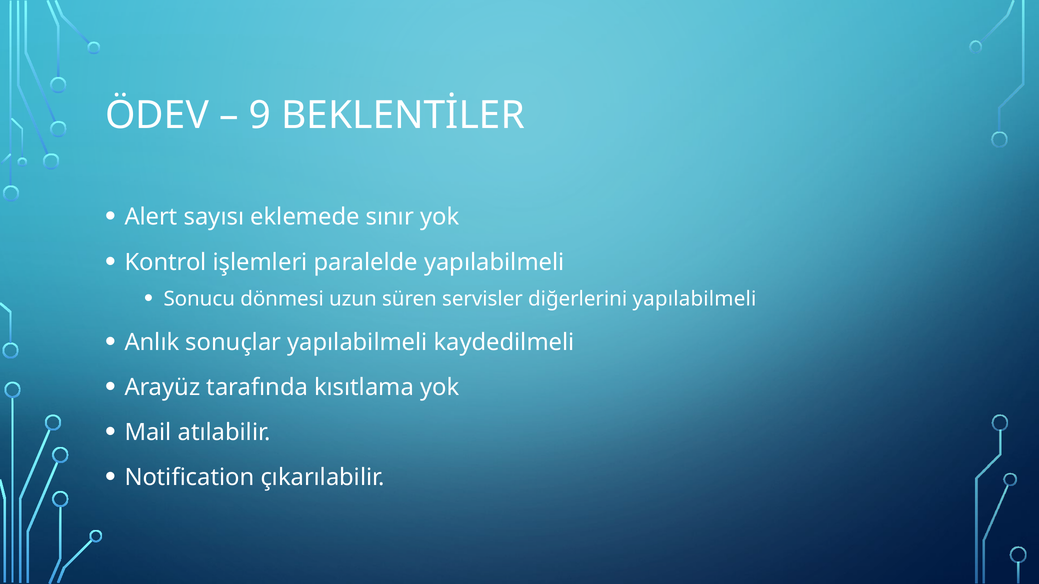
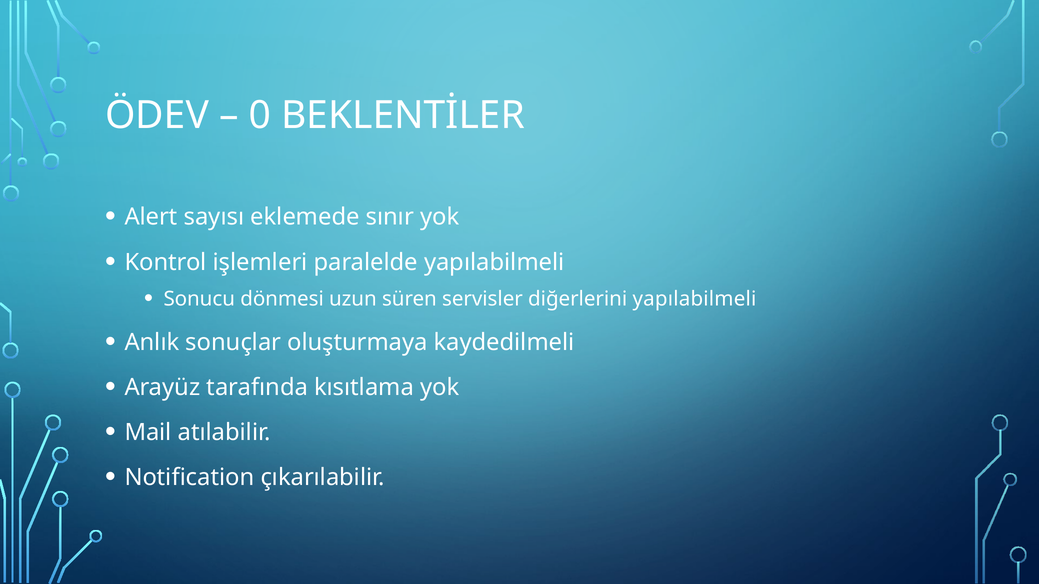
9: 9 -> 0 (260, 115)
sonuçlar yapılabilmeli: yapılabilmeli -> oluşturmaya (357, 342)
